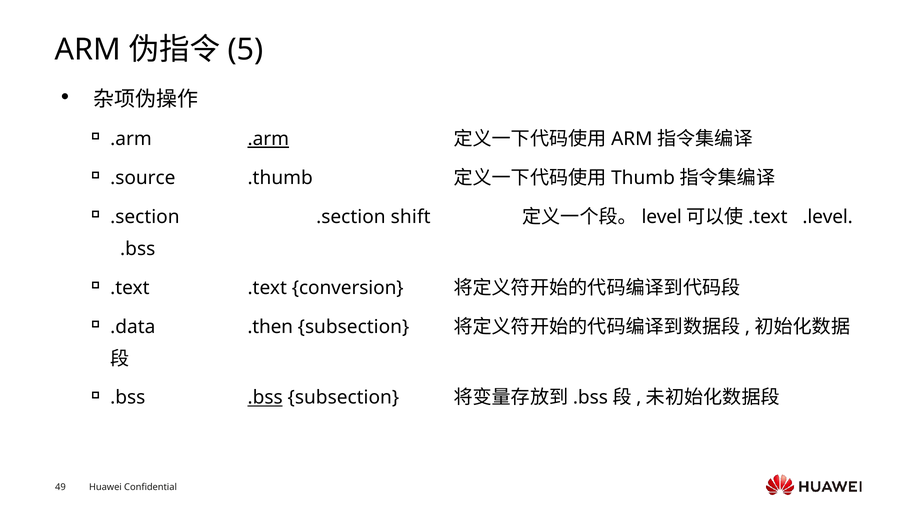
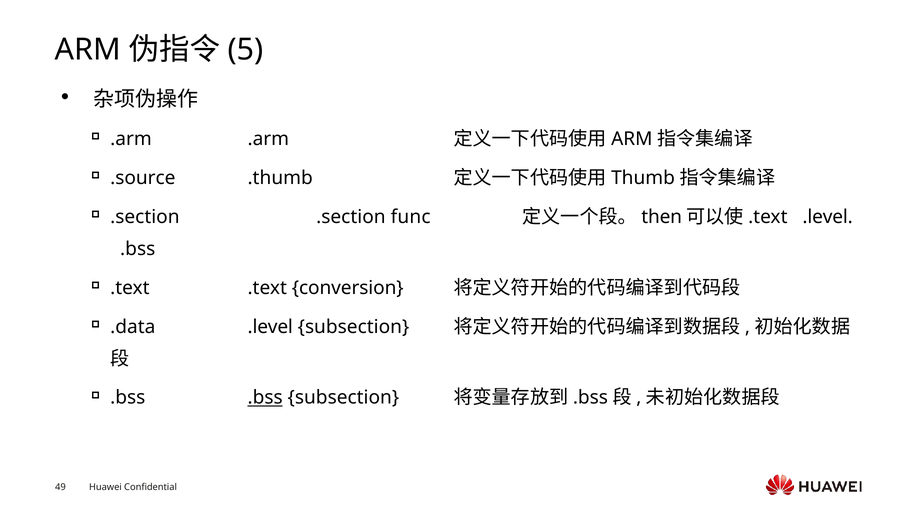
.arm underline: present -> none (268, 139)
shift: shift -> func (411, 217)
level: level -> then (662, 217)
.data .then: .then -> .level (270, 327)
